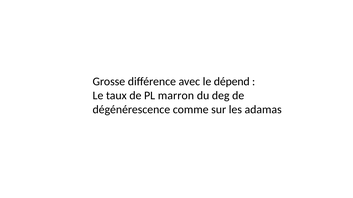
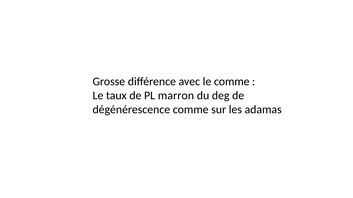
le dépend: dépend -> comme (232, 82)
